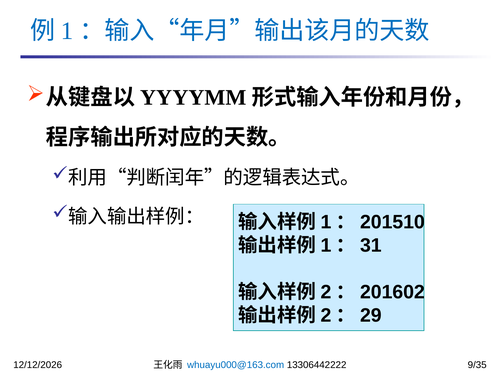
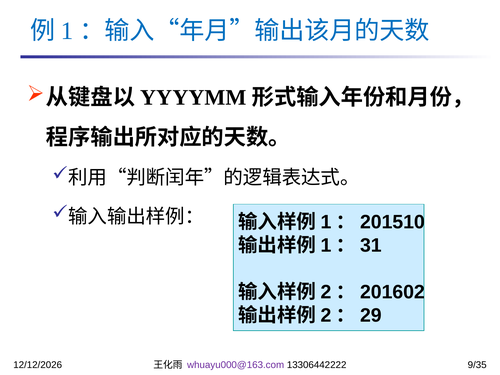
whuayu000@163.com colour: blue -> purple (236, 365)
